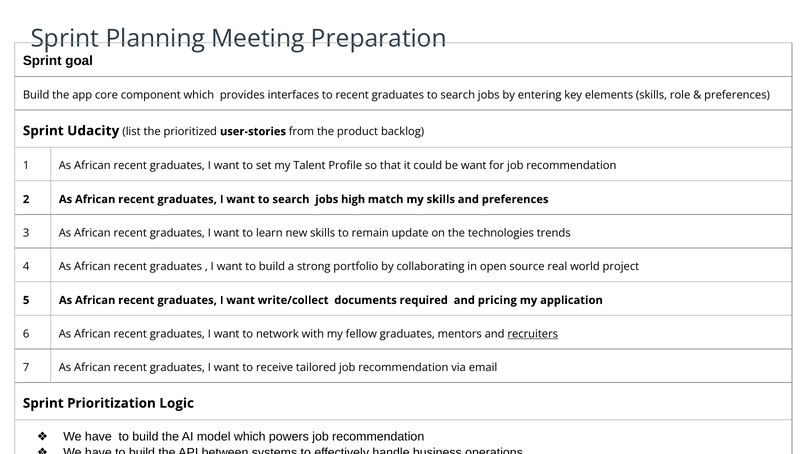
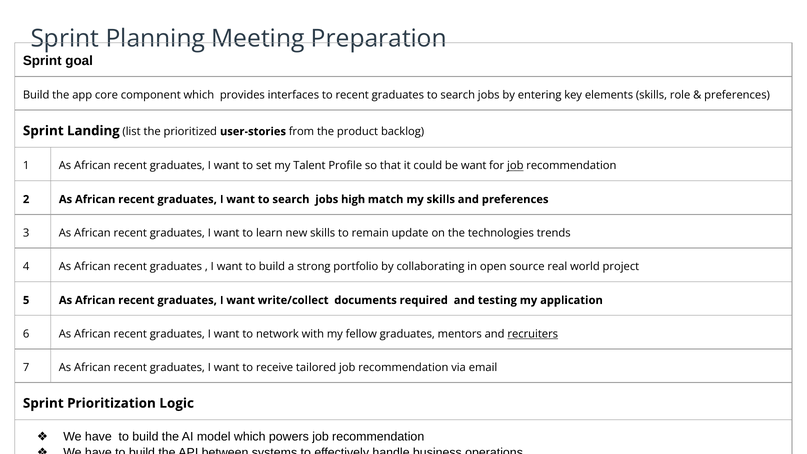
Udacity: Udacity -> Landing (93, 131)
job underline: none -> present (515, 166)
pricing: pricing -> testing (497, 300)
